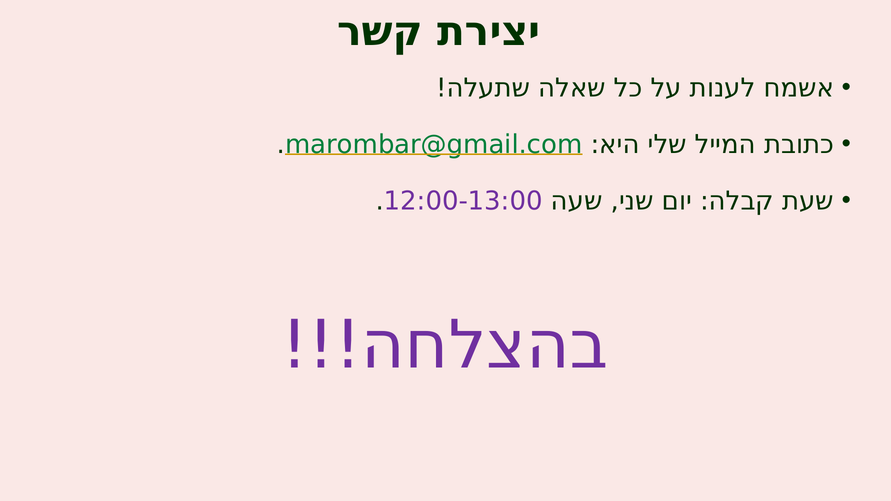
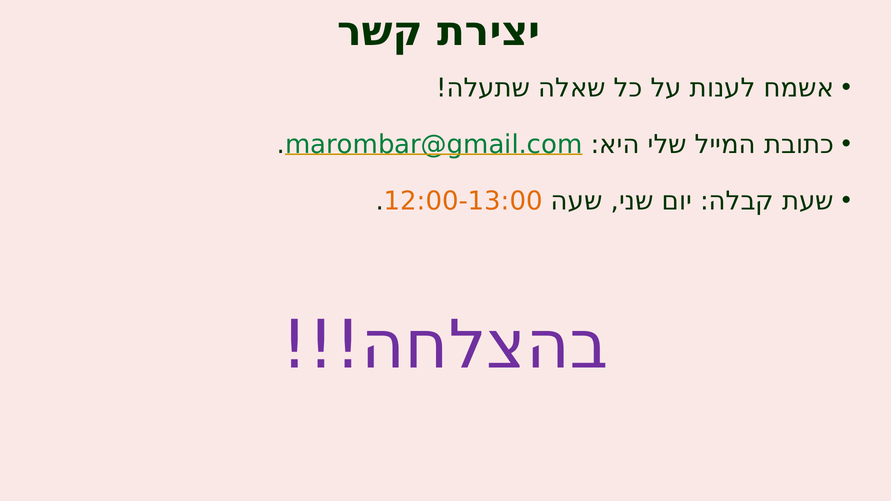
12:00-13:00 colour: purple -> orange (463, 201)
